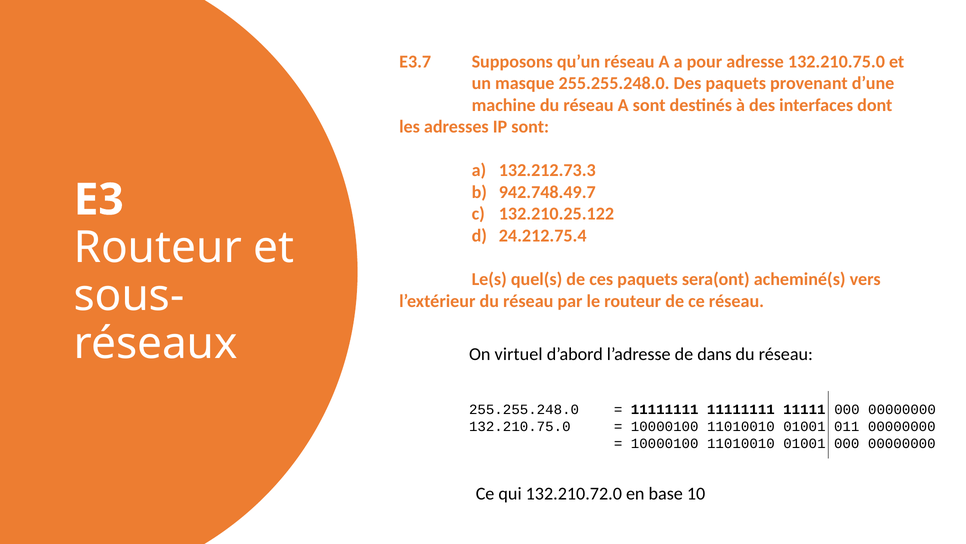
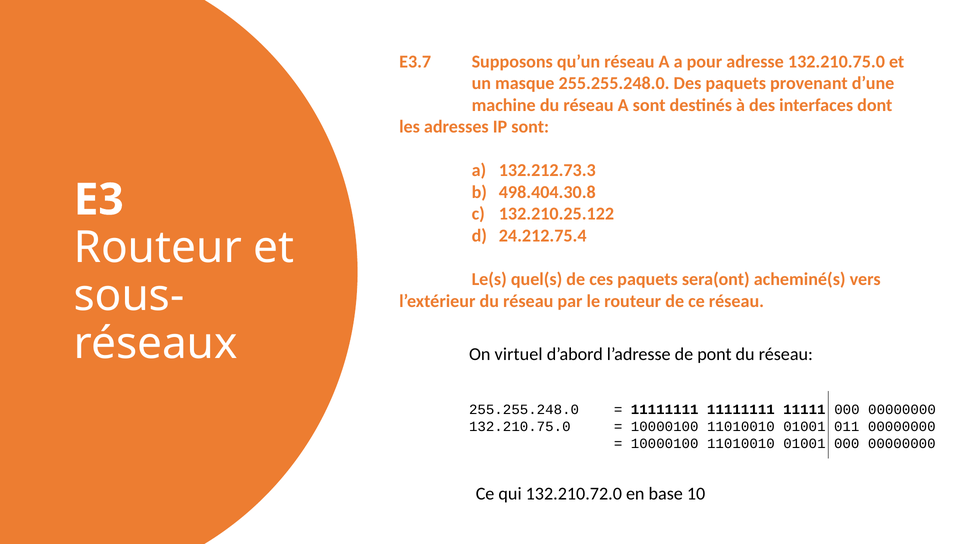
942.748.49.7: 942.748.49.7 -> 498.404.30.8 (547, 192)
dans: dans -> pont (714, 354)
